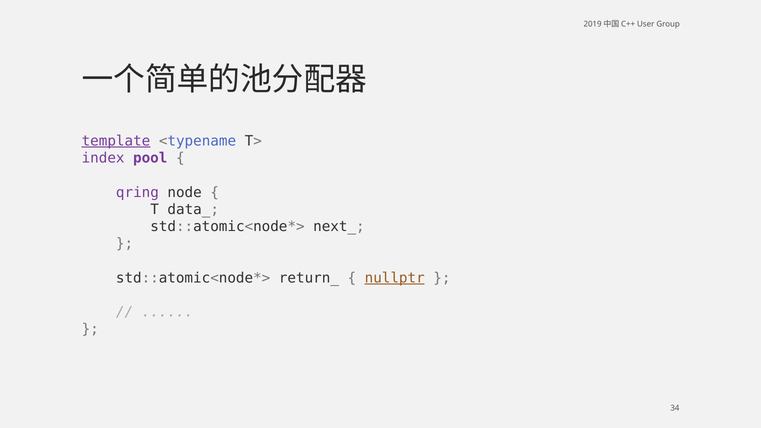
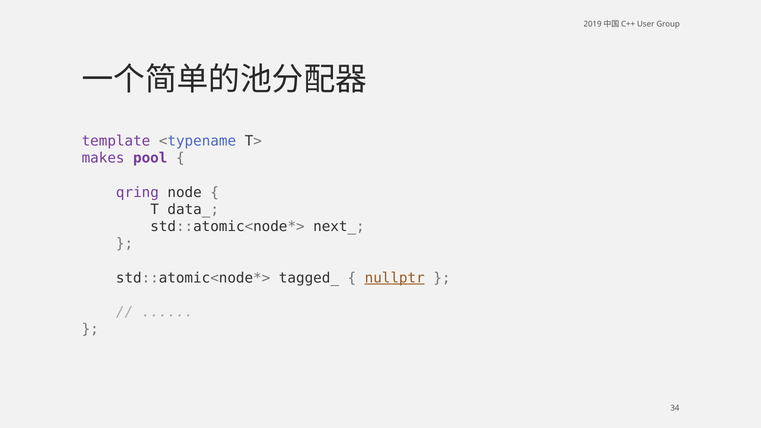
template underline: present -> none (116, 141)
index: index -> makes (103, 158)
return_: return_ -> tagged_ (309, 278)
